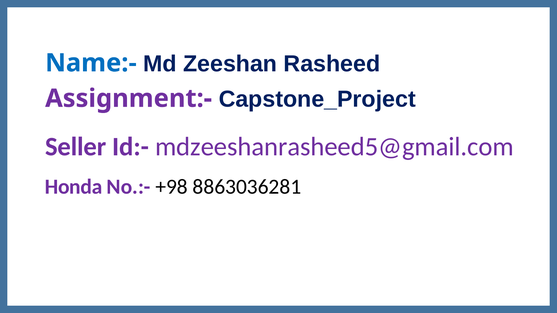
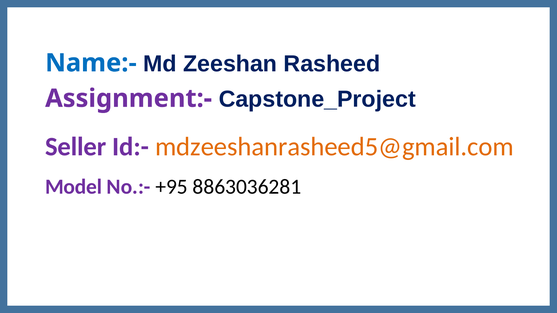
mdzeeshanrasheed5@gmail.com colour: purple -> orange (334, 147)
Honda: Honda -> Model (74, 187)
+98: +98 -> +95 (172, 187)
